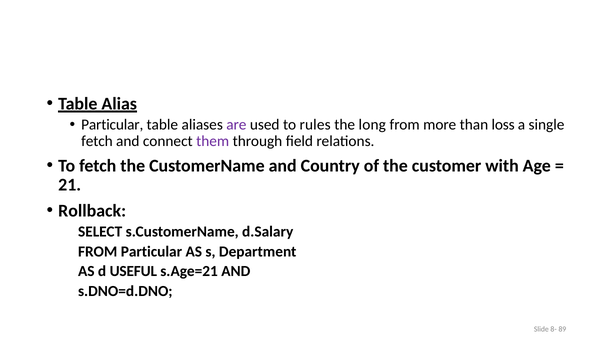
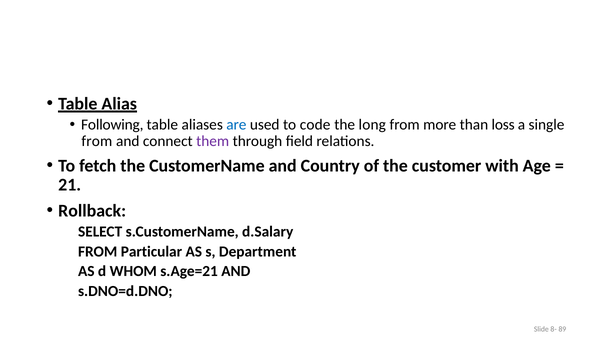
Particular: Particular -> Following (112, 125)
are colour: purple -> blue (236, 125)
rules: rules -> code (315, 125)
fetch: fetch -> from (97, 141)
USEFUL: USEFUL -> WHOM (133, 271)
